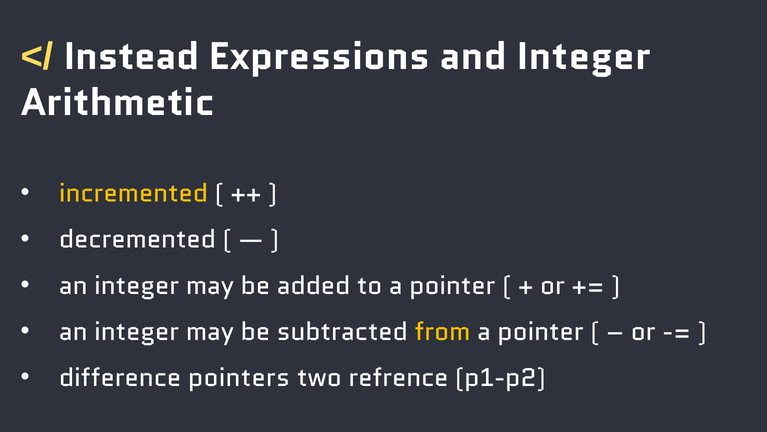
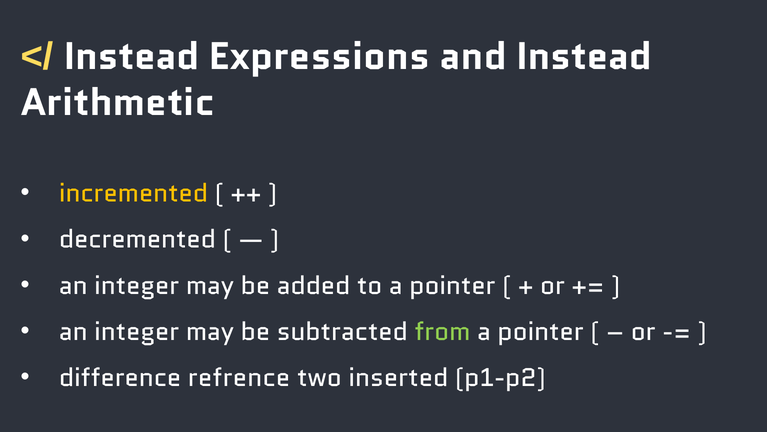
and Integer: Integer -> Instead (584, 56)
from colour: yellow -> light green (442, 331)
pointers: pointers -> refrence (239, 377)
refrence: refrence -> inserted (398, 377)
